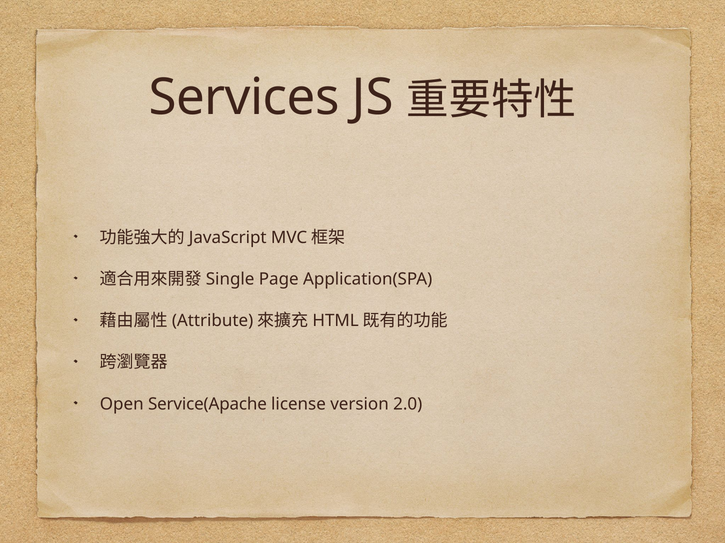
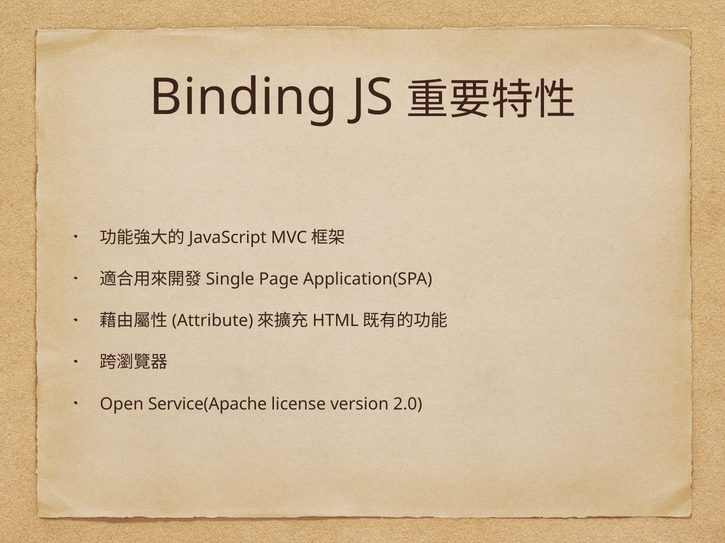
Services: Services -> Binding (244, 98)
